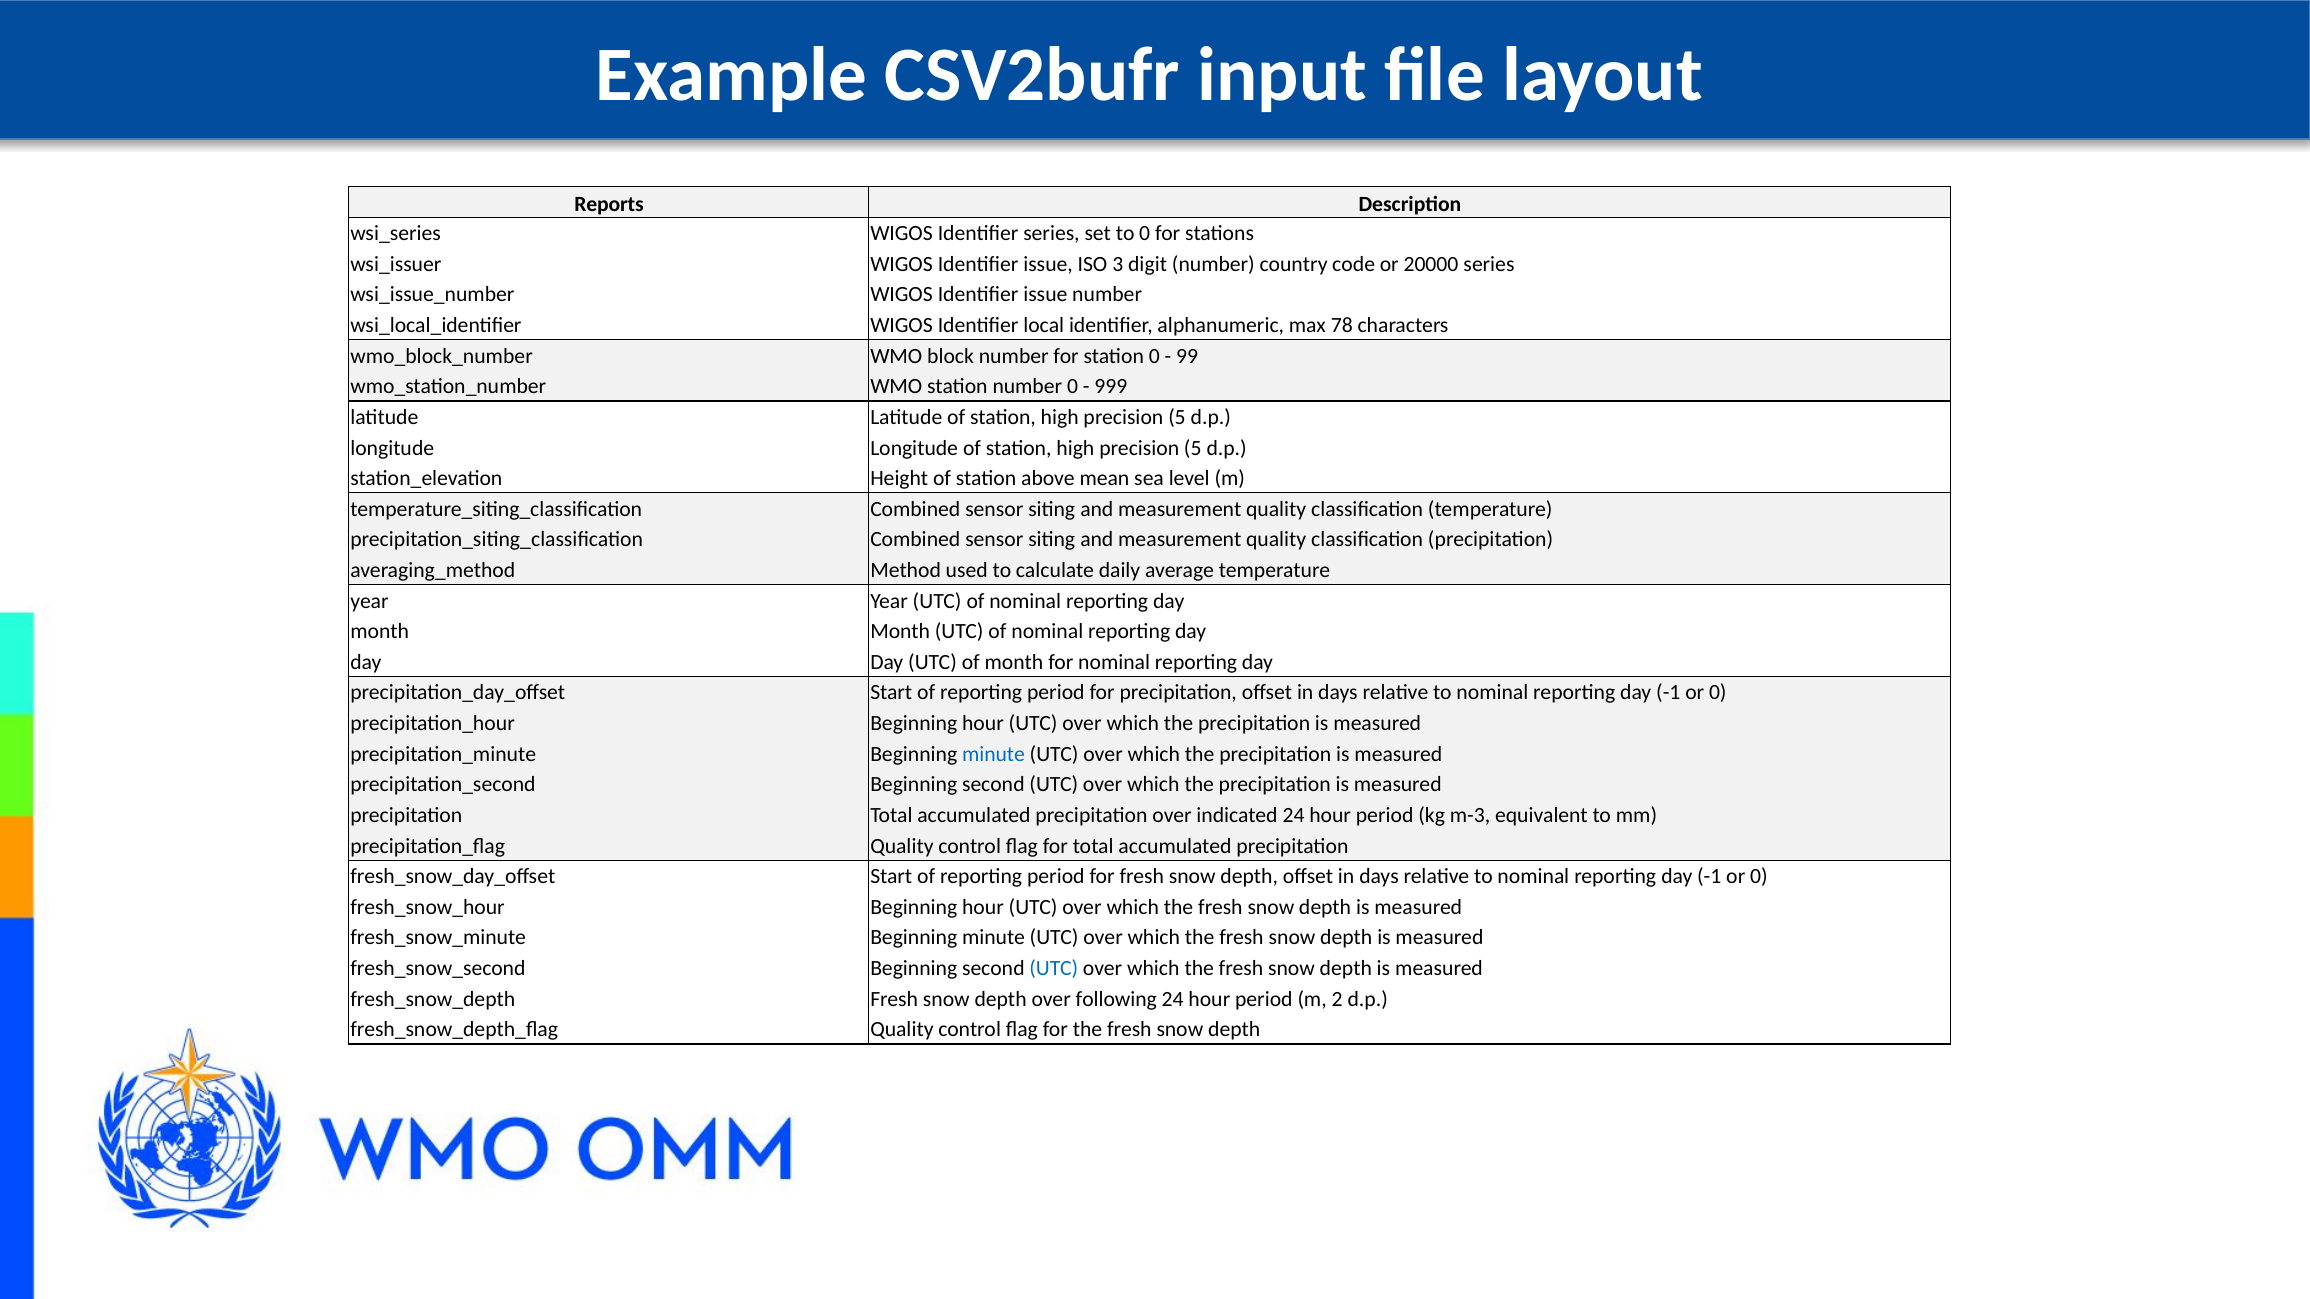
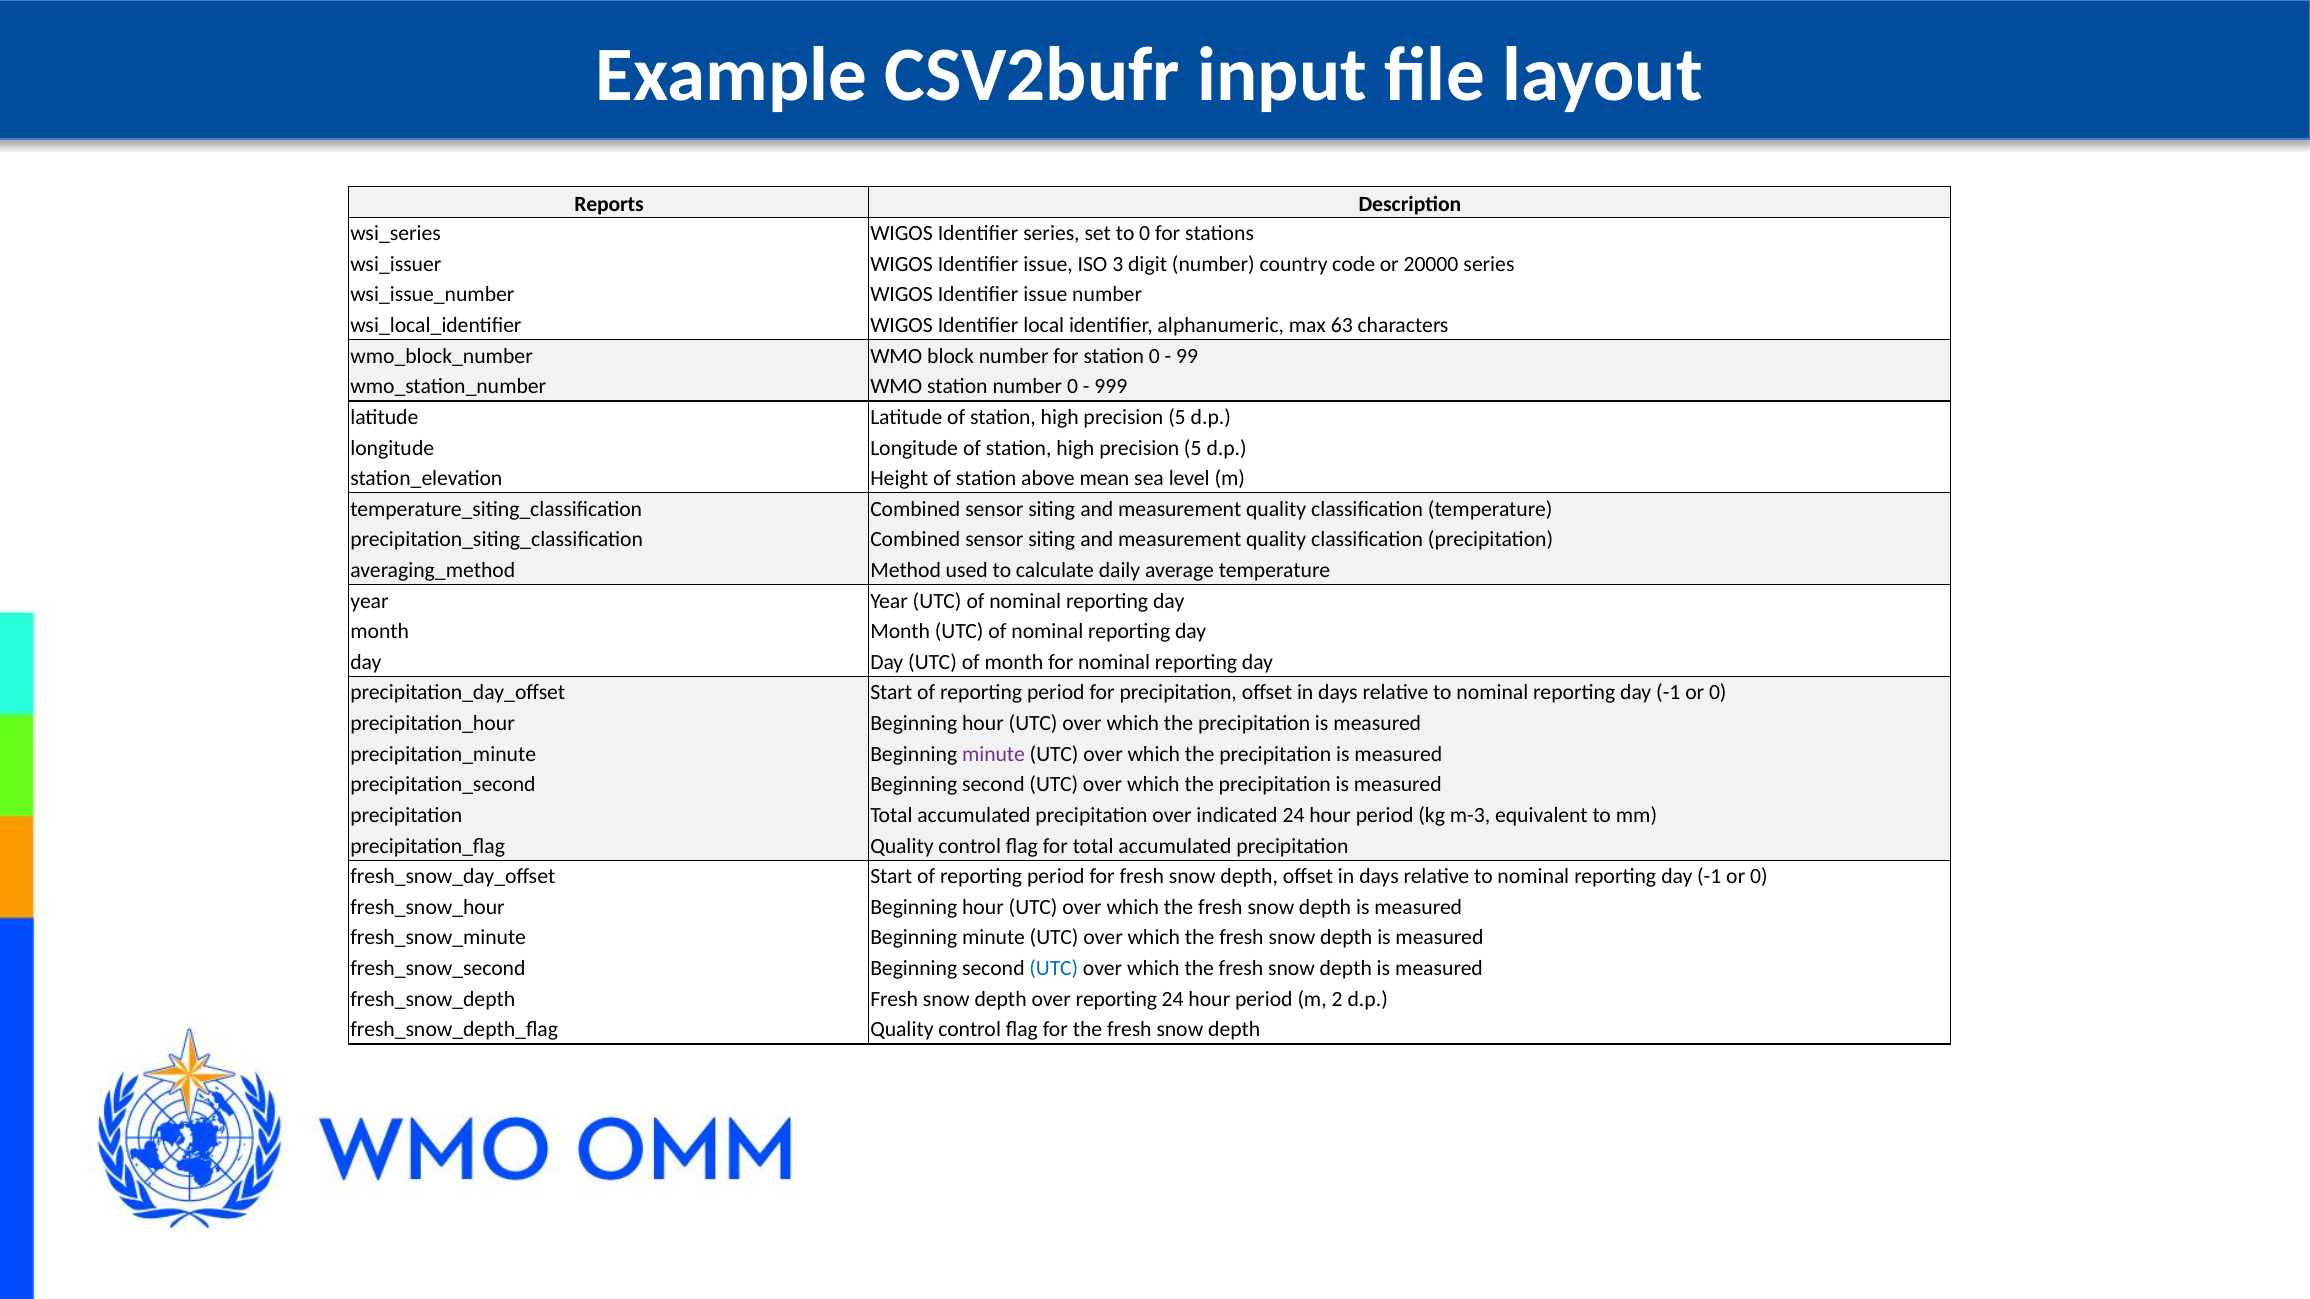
78: 78 -> 63 (1342, 325)
minute colour: blue -> purple (994, 754)
over following: following -> reporting (1116, 999)
